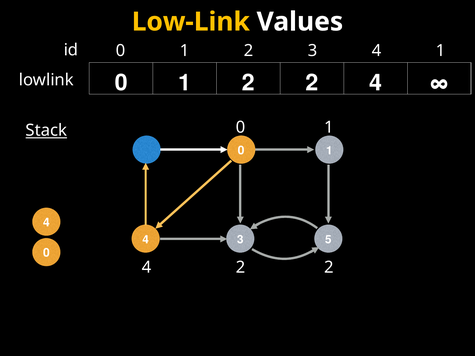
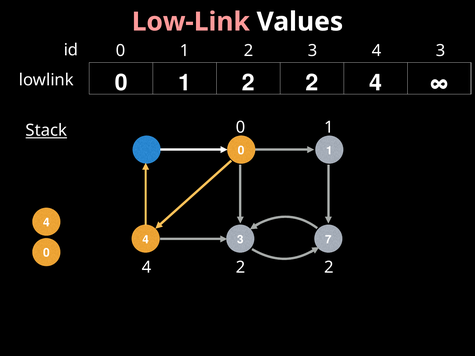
Low-Link colour: yellow -> pink (191, 22)
4 1: 1 -> 3 (441, 51)
5: 5 -> 7 (328, 240)
